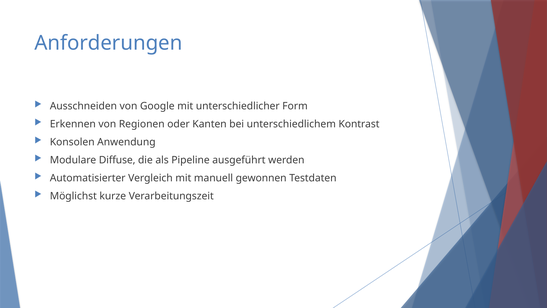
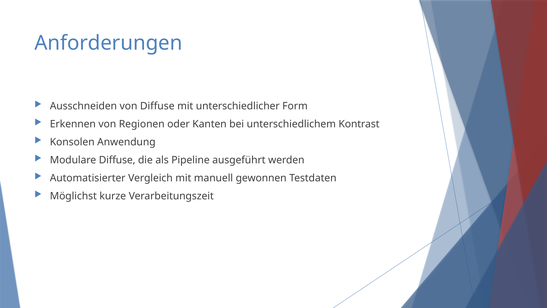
von Google: Google -> Diffuse (157, 106)
